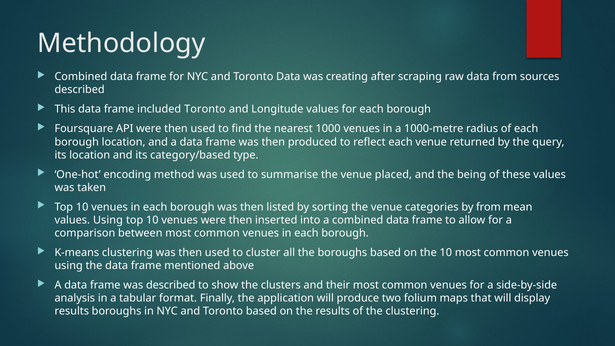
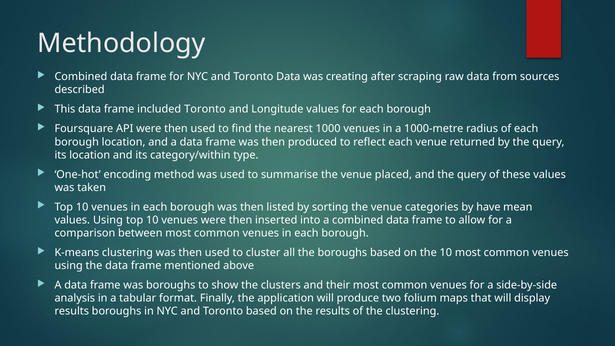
category/based: category/based -> category/within (190, 155)
and the being: being -> query (472, 174)
by from: from -> have (488, 207)
was described: described -> boroughs (171, 285)
